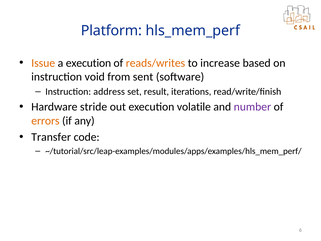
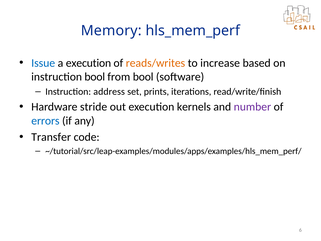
Platform: Platform -> Memory (111, 31)
Issue colour: orange -> blue (43, 63)
instruction void: void -> bool (95, 77)
from sent: sent -> bool (143, 77)
result: result -> prints (156, 91)
volatile: volatile -> kernels (194, 107)
errors colour: orange -> blue (45, 121)
